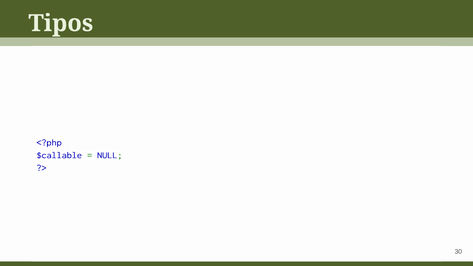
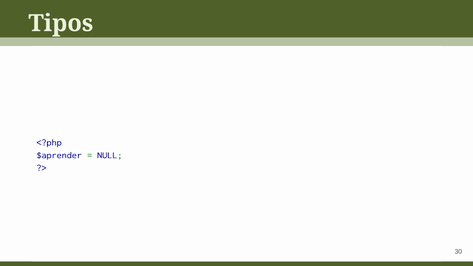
$callable: $callable -> $aprender (59, 155)
